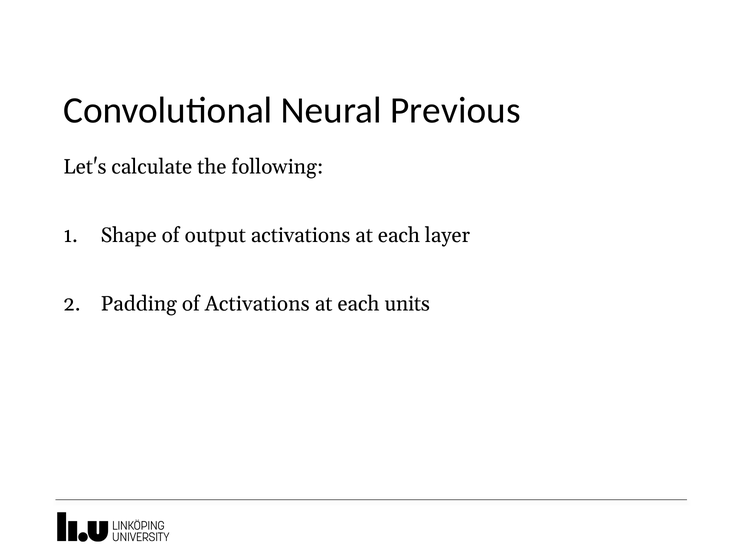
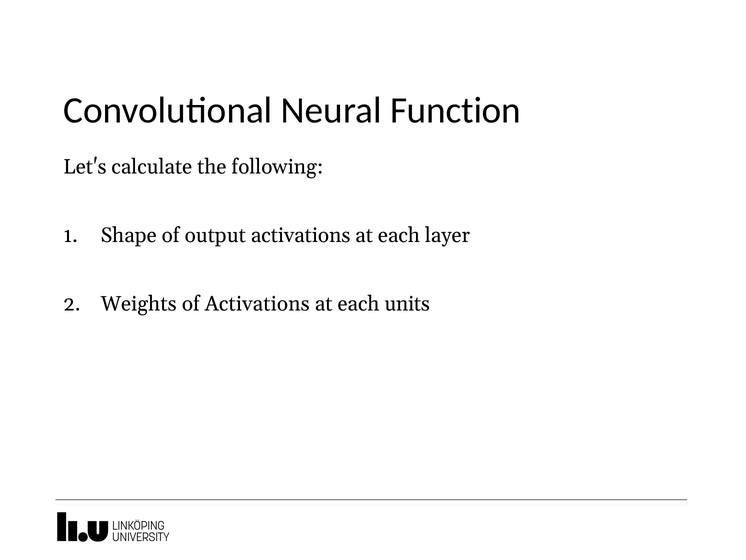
Previous: Previous -> Function (456, 110)
Padding: Padding -> Weights (139, 304)
